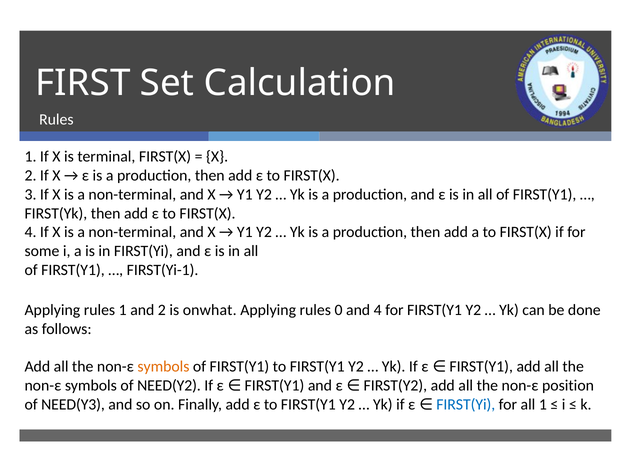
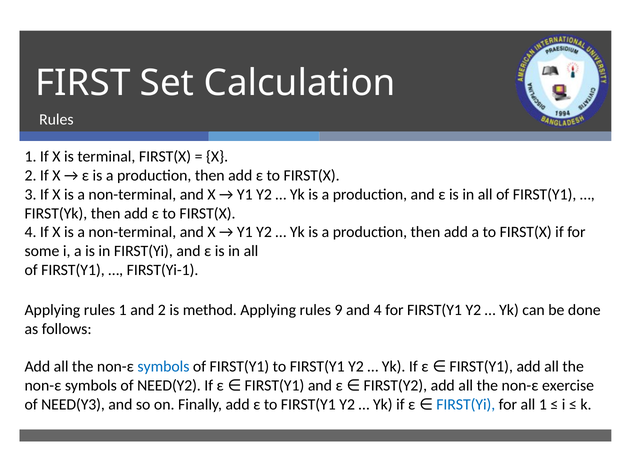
onwhat: onwhat -> method (210, 310)
0: 0 -> 9 (339, 310)
symbols colour: orange -> blue (163, 367)
position: position -> exercise (568, 386)
